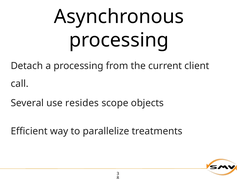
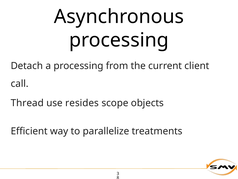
Several: Several -> Thread (27, 103)
